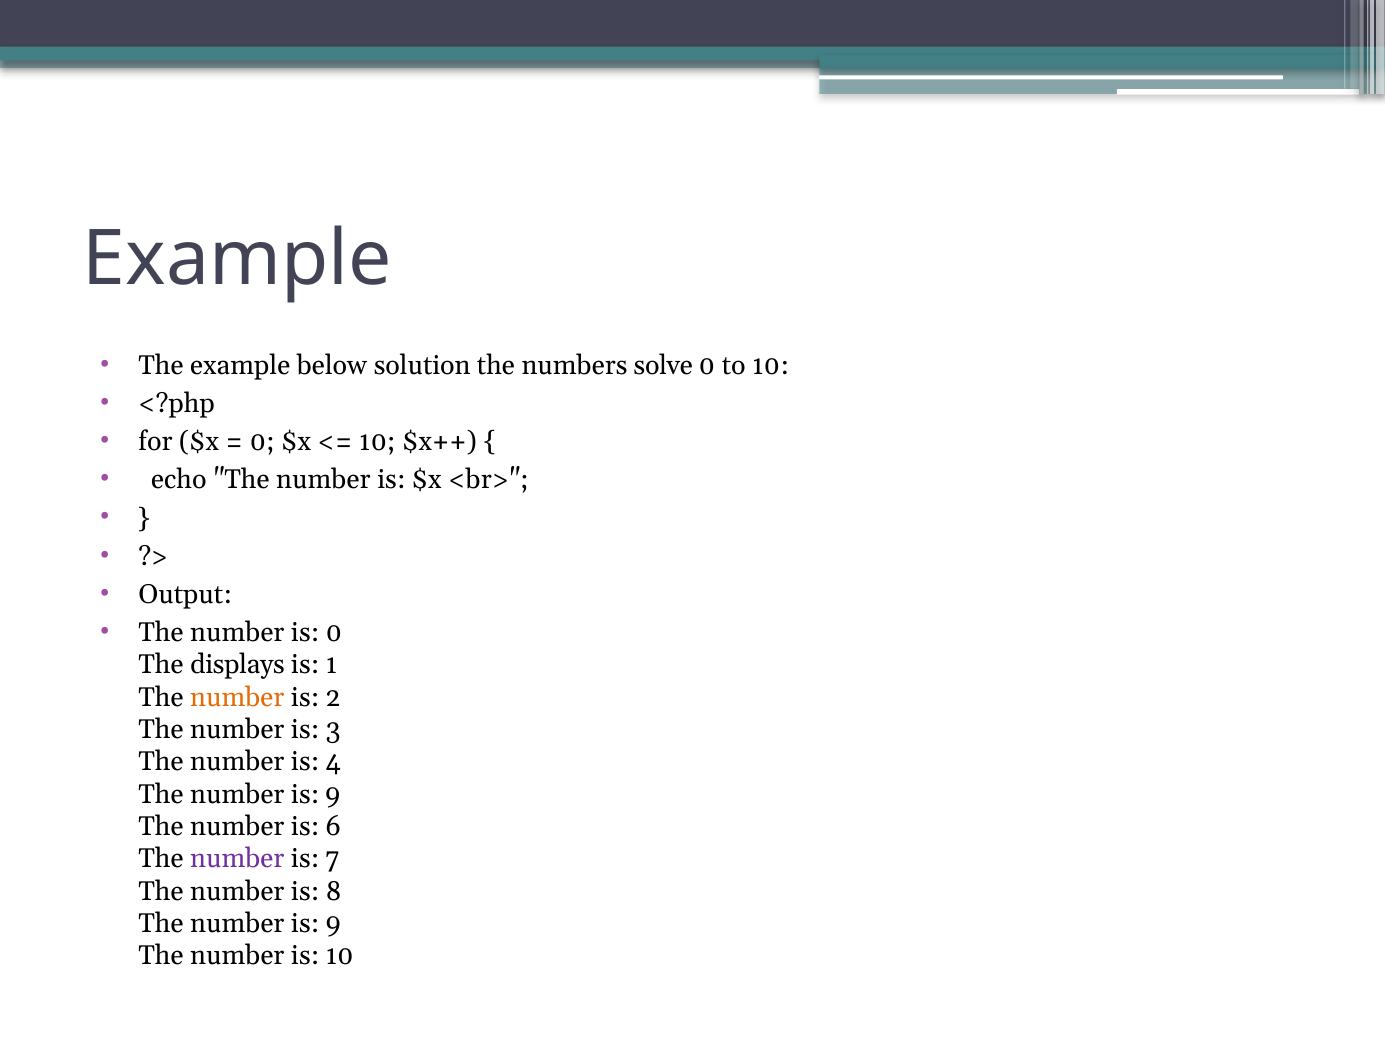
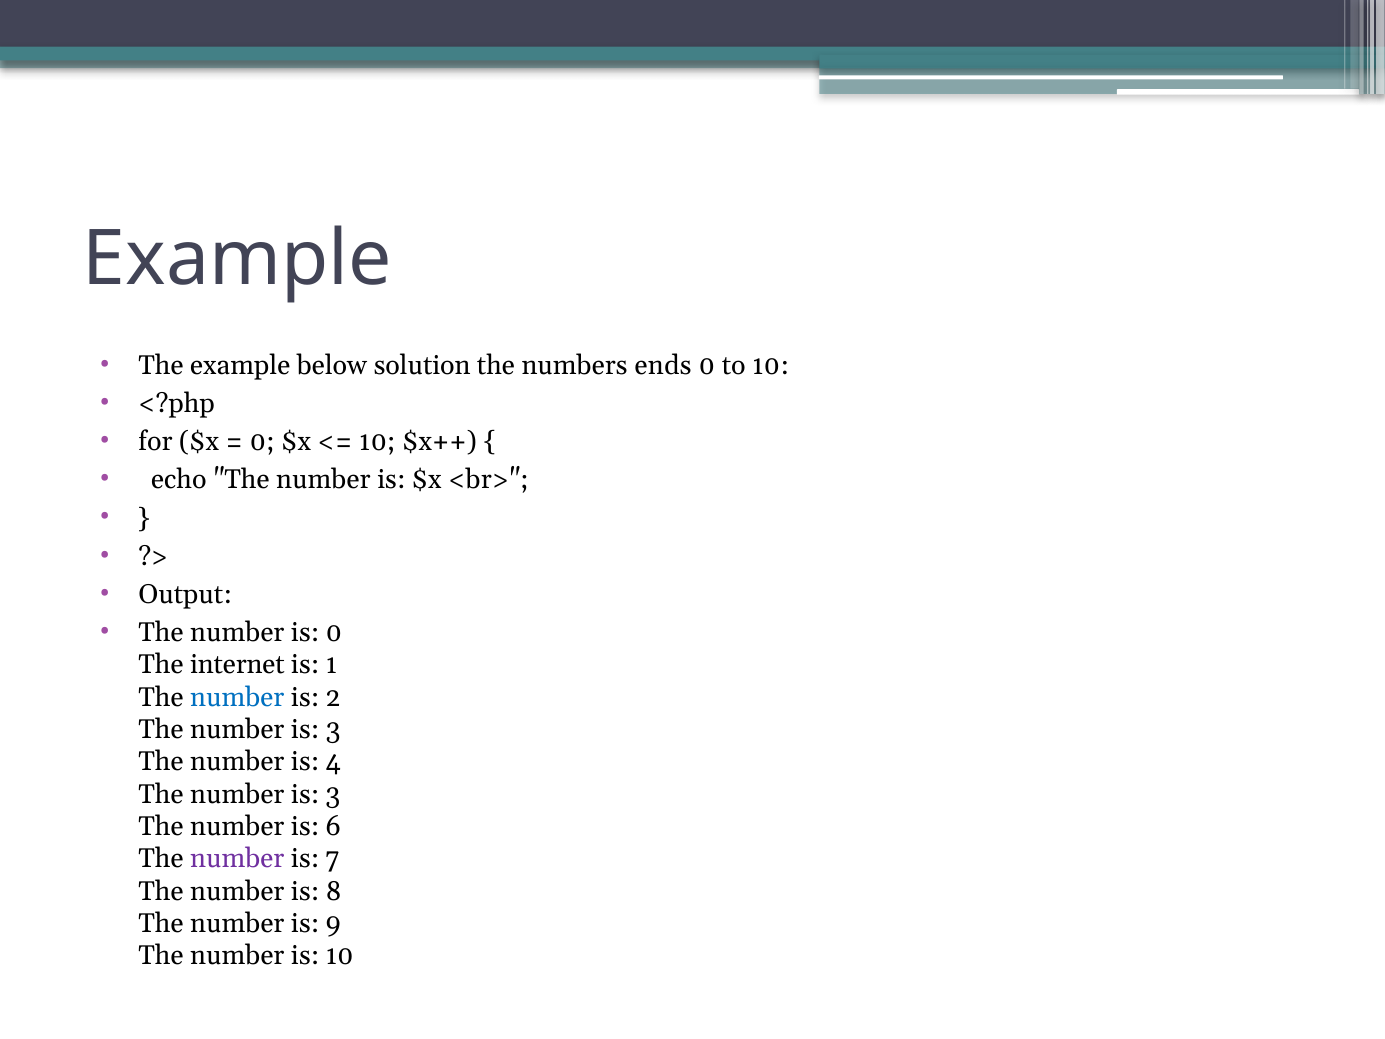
solve: solve -> ends (663, 366)
displays: displays -> internet (237, 665)
number colour: orange -> blue (237, 697)
9: 9 -> 3 (333, 794)
